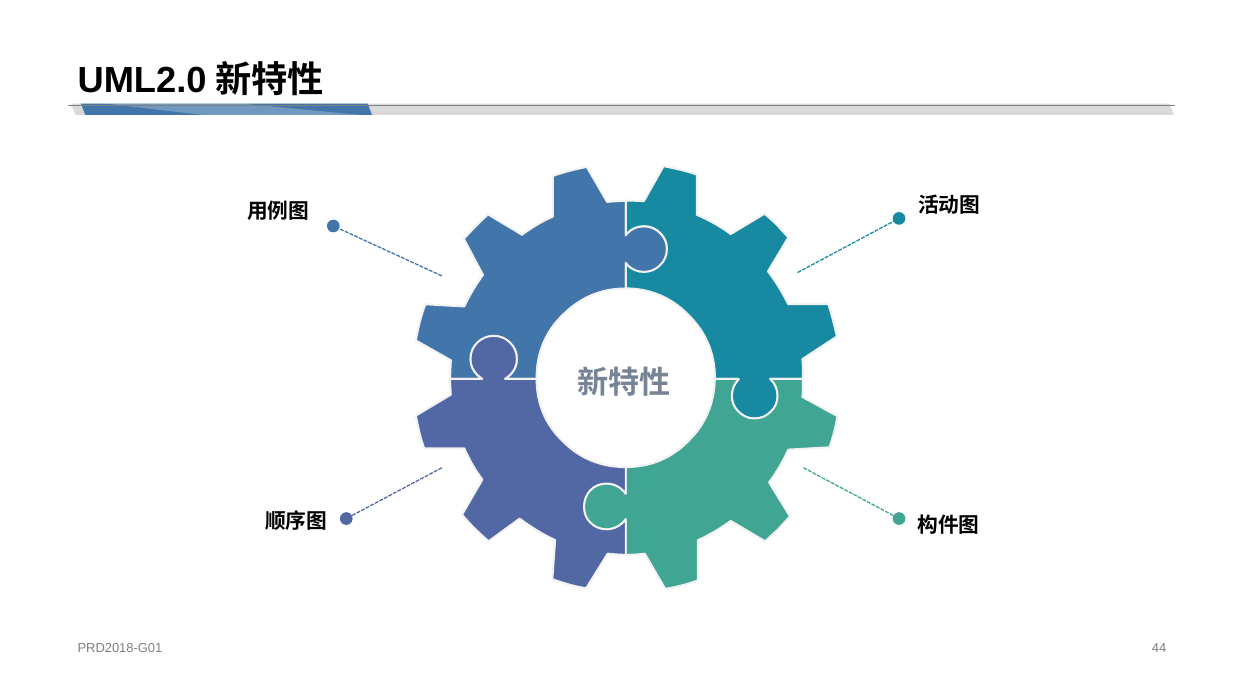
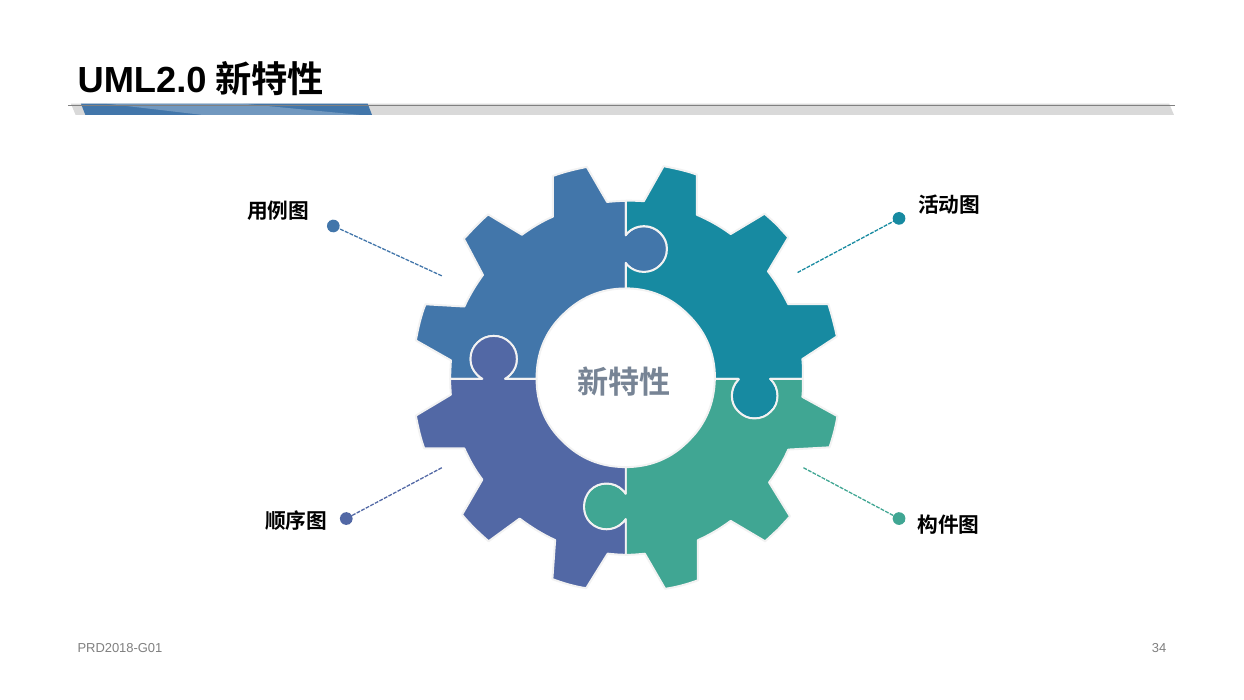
44: 44 -> 34 (1159, 648)
